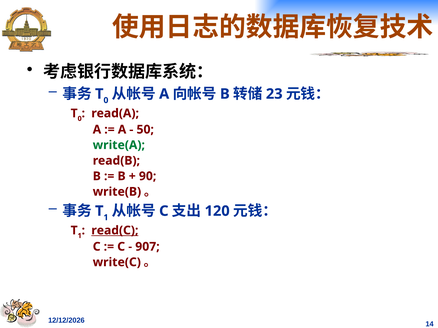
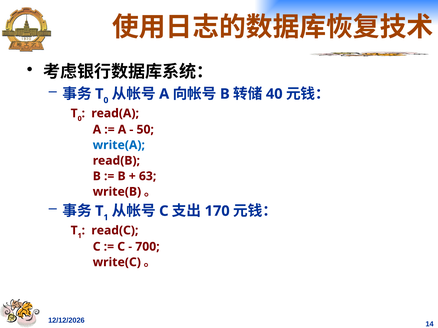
23: 23 -> 40 (274, 94)
write(A colour: green -> blue (119, 145)
90: 90 -> 63 (148, 176)
120: 120 -> 170 (217, 211)
read(C underline: present -> none (115, 231)
907: 907 -> 700 (147, 247)
